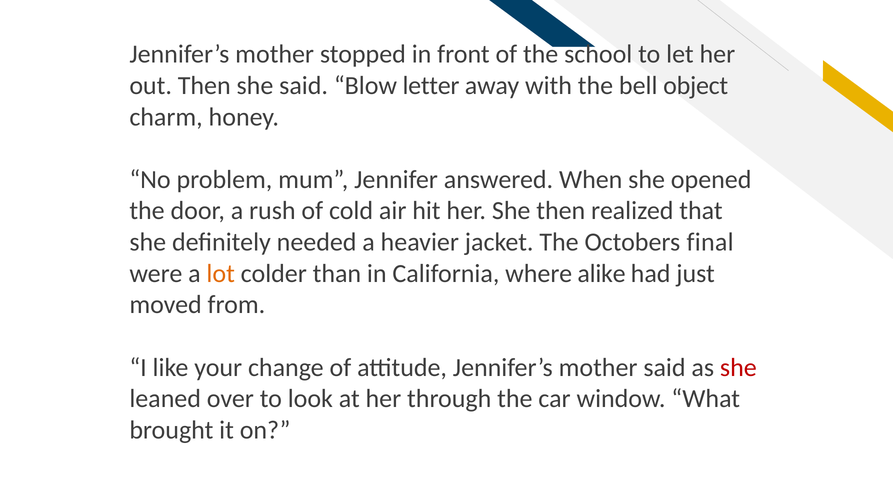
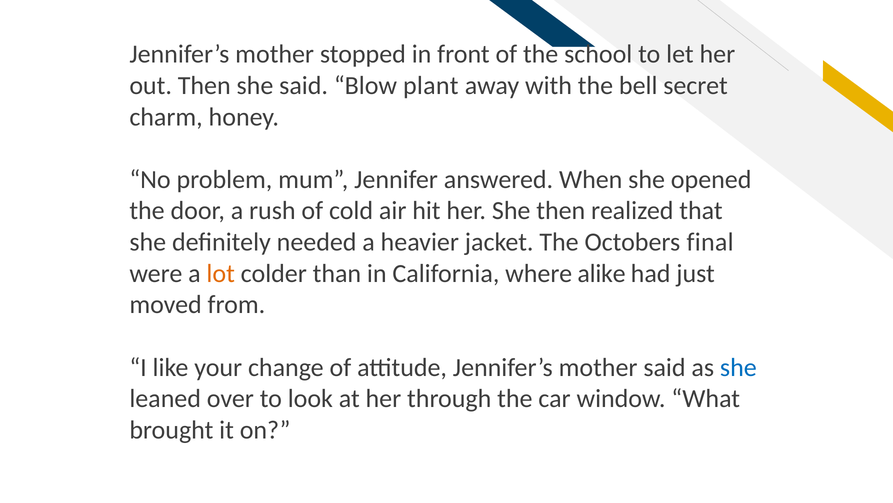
letter: letter -> plant (431, 85)
object: object -> secret (696, 85)
she colour: red -> blue (738, 367)
